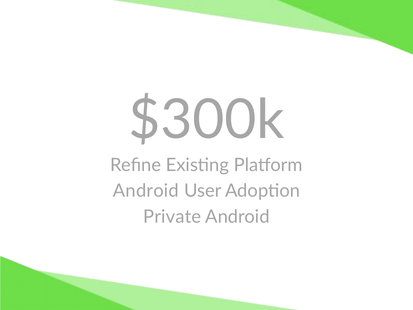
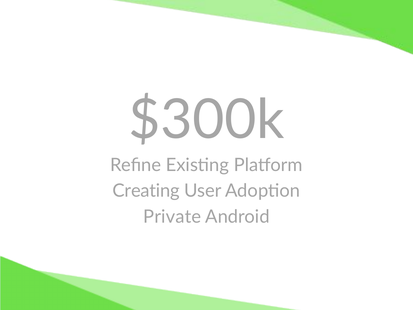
Android: Android -> Creating (146, 191)
